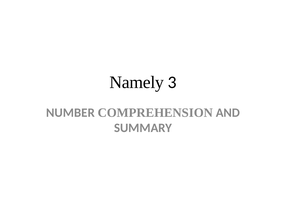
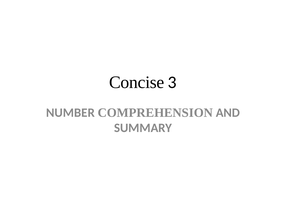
Namely: Namely -> Concise (137, 82)
